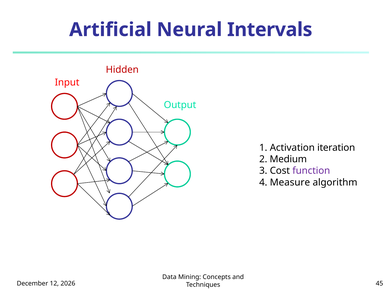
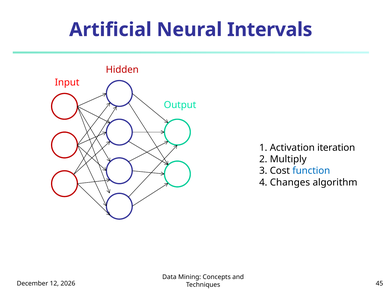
Medium: Medium -> Multiply (288, 159)
function colour: purple -> blue (311, 171)
Measure: Measure -> Changes (290, 183)
